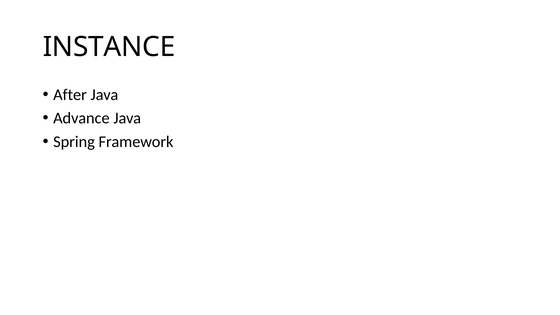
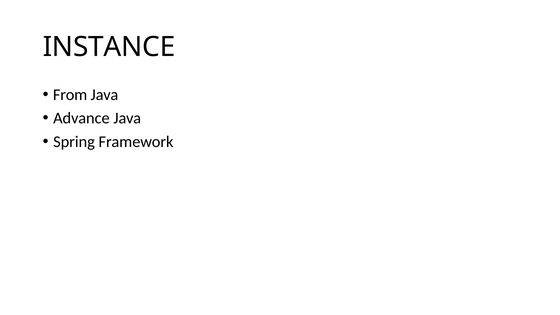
After: After -> From (70, 95)
